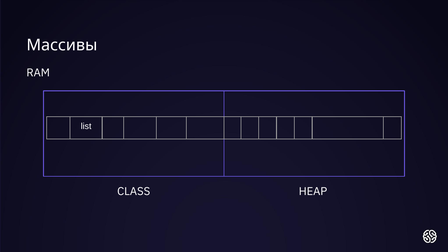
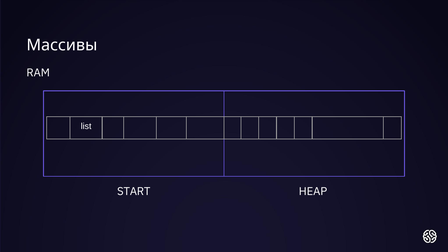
CLASS: CLASS -> START (134, 192)
